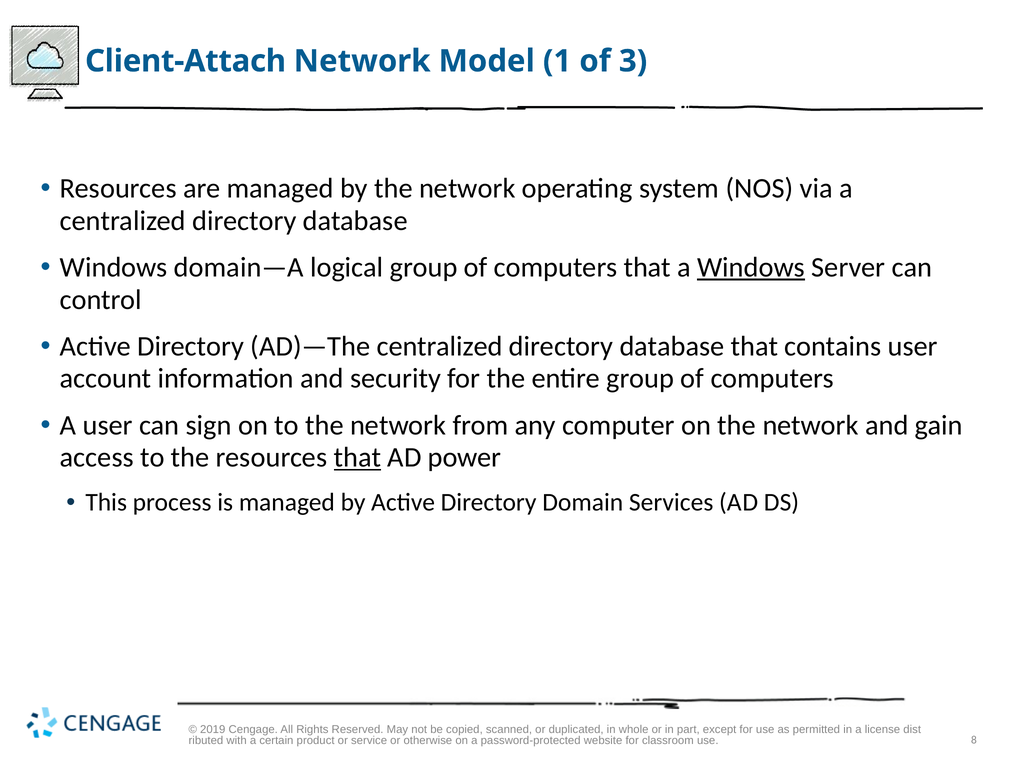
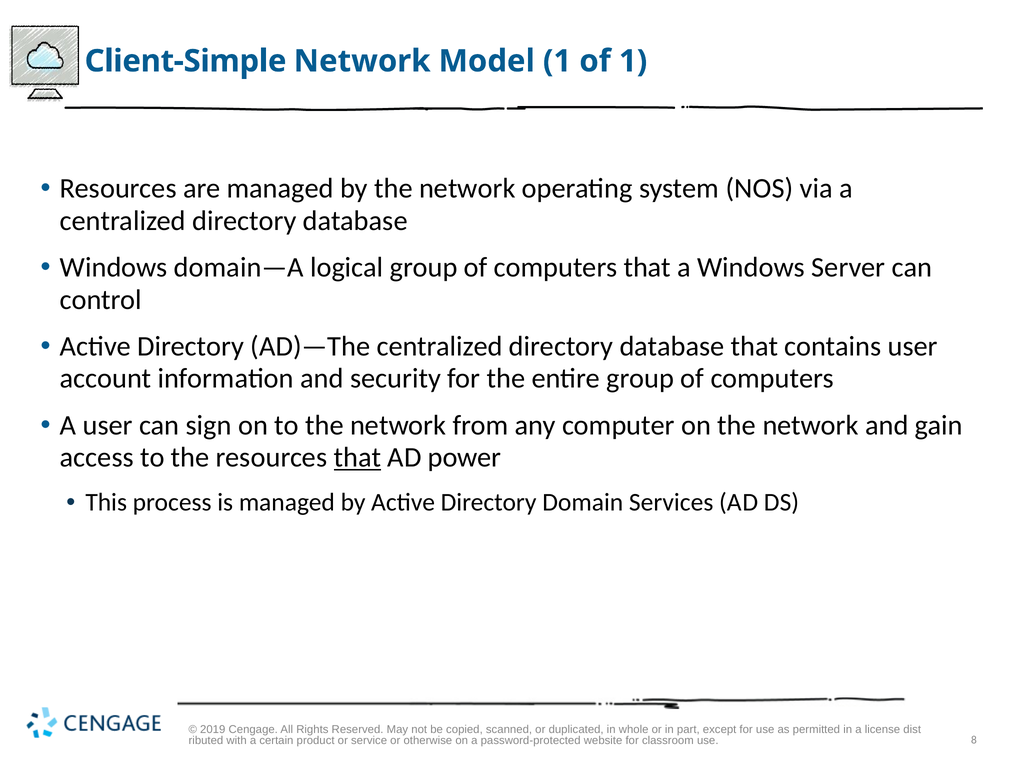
Client-Attach: Client-Attach -> Client-Simple (186, 61)
of 3: 3 -> 1 (633, 61)
Windows underline: present -> none (751, 267)
